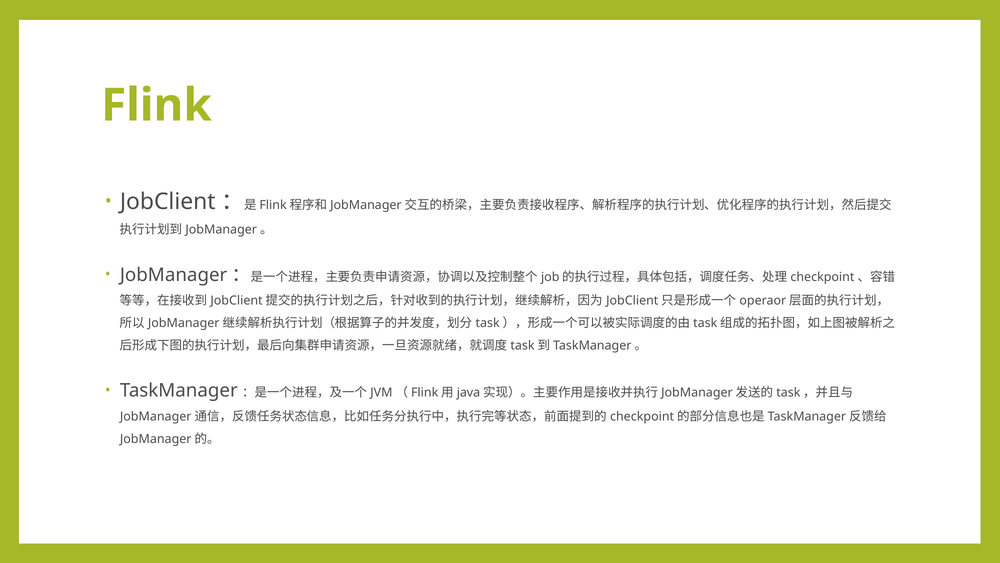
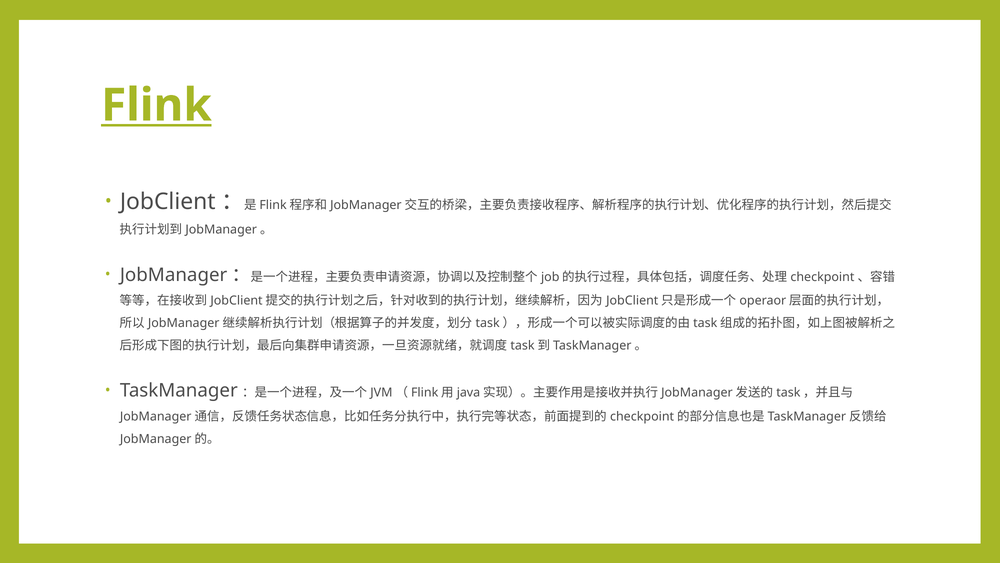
Flink underline: none -> present (156, 105)
